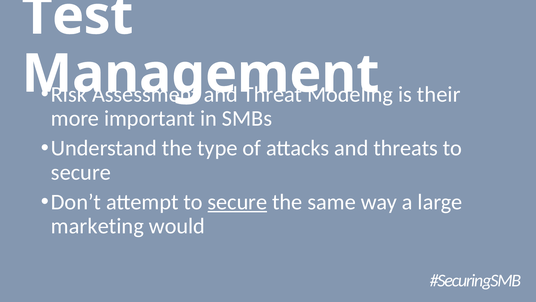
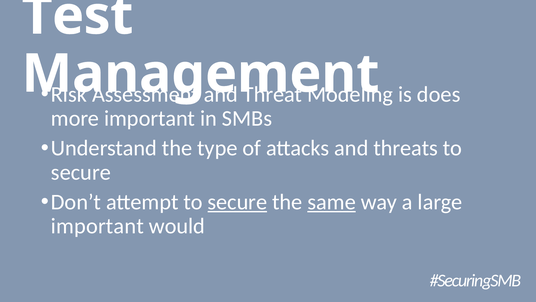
their: their -> does (439, 94)
same underline: none -> present (332, 202)
marketing: marketing -> important (97, 226)
